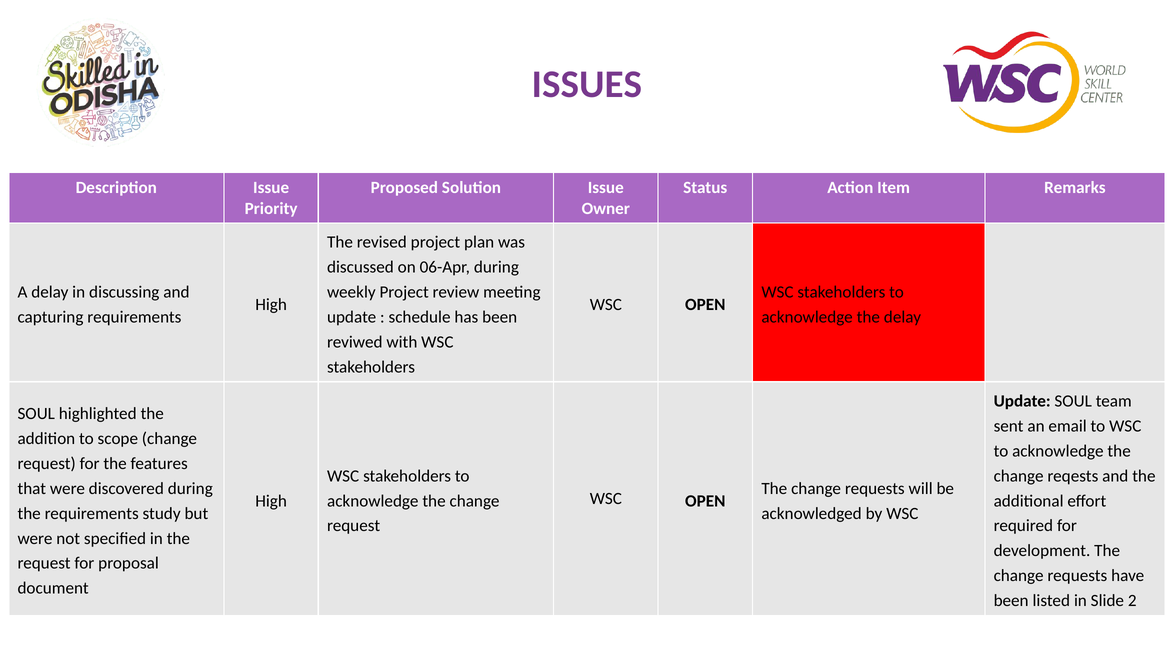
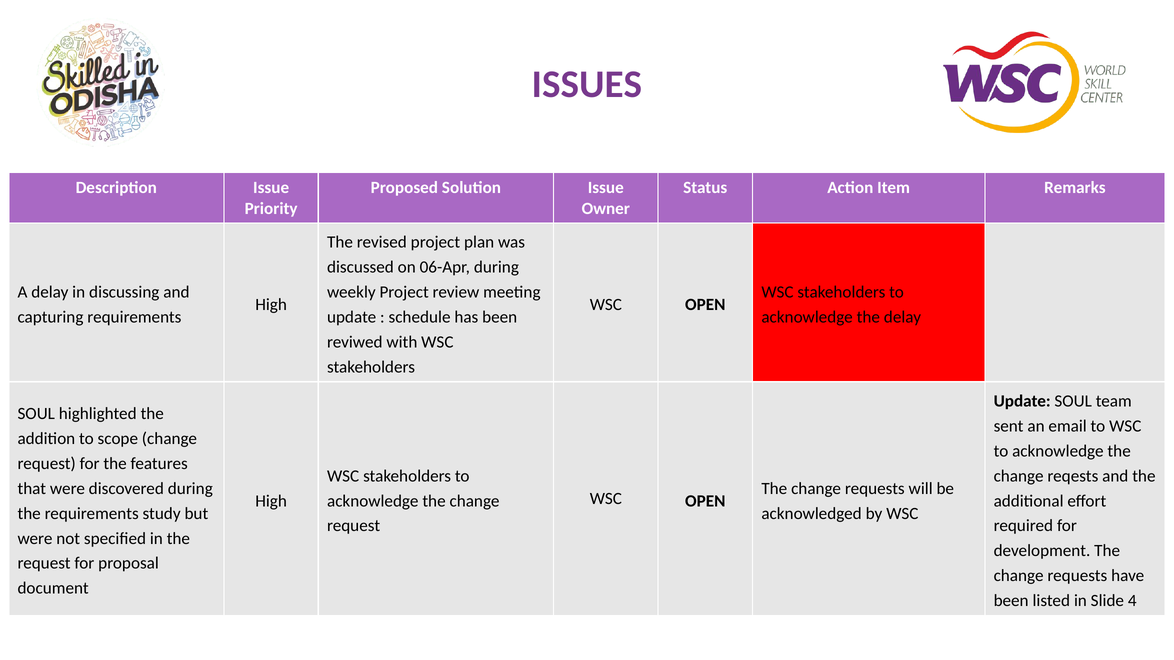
2: 2 -> 4 (1132, 601)
